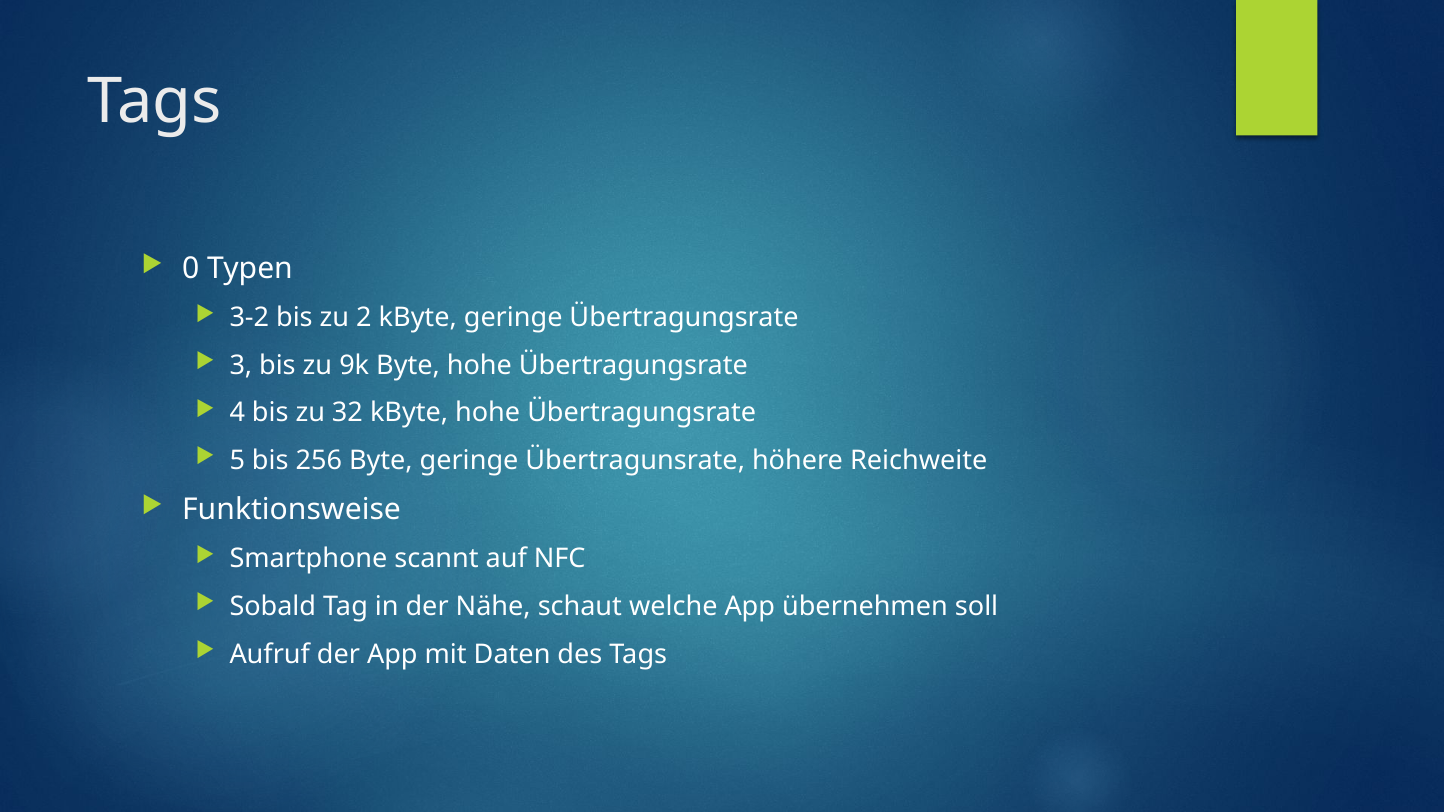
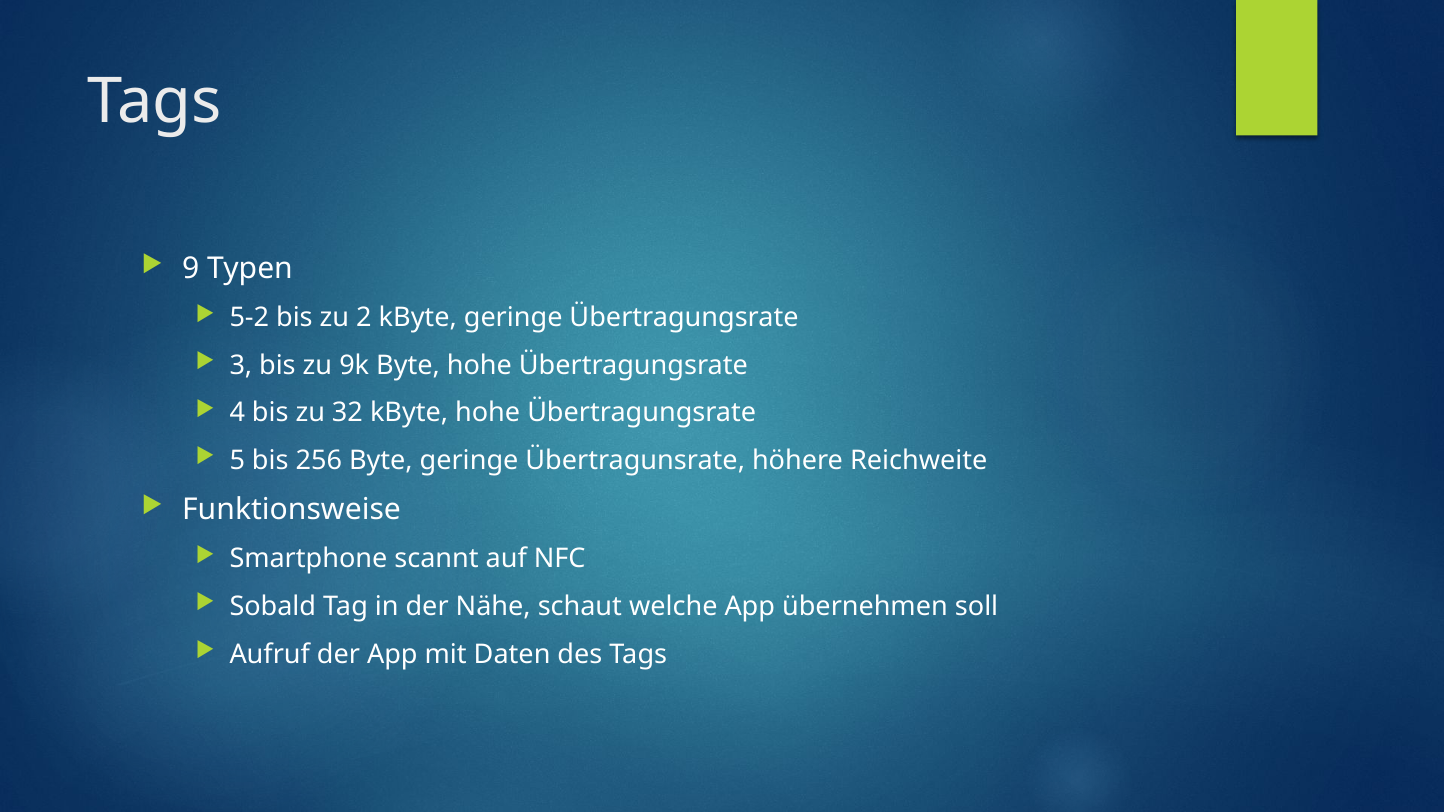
0: 0 -> 9 (191, 269)
3-2: 3-2 -> 5-2 (249, 318)
